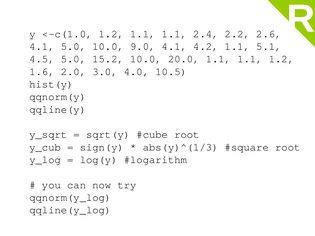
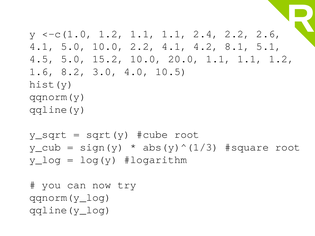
10.0 9.0: 9.0 -> 2.2 (143, 46)
4.2 1.1: 1.1 -> 8.1 (237, 46)
2.0: 2.0 -> 8.2 (73, 72)
